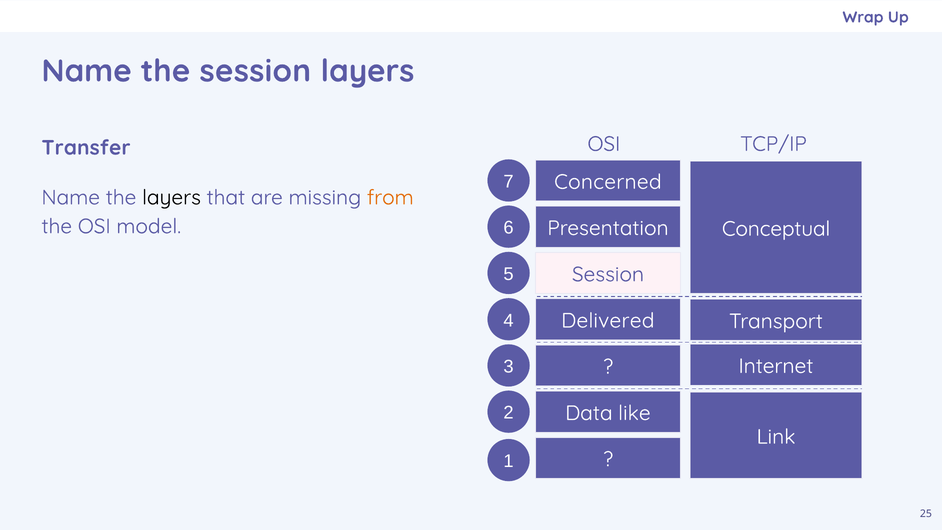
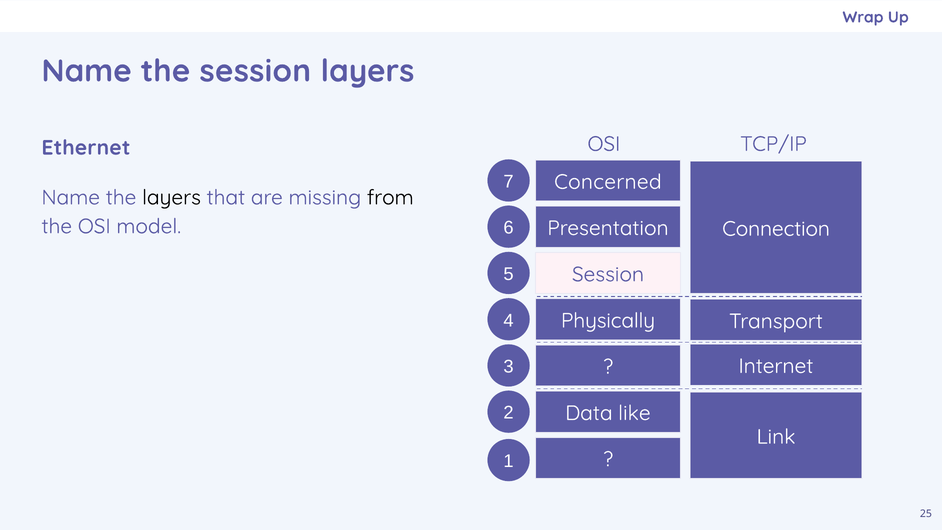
Transfer: Transfer -> Ethernet (86, 148)
from colour: orange -> black (390, 197)
Conceptual: Conceptual -> Connection (776, 229)
Delivered: Delivered -> Physically (608, 321)
